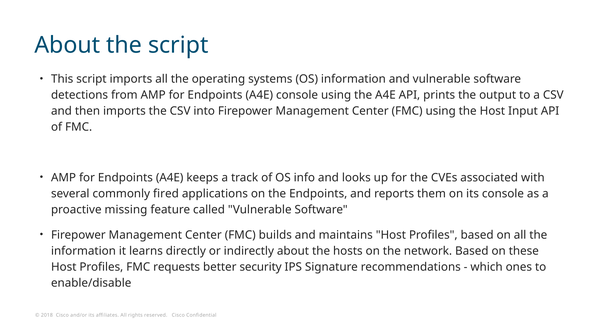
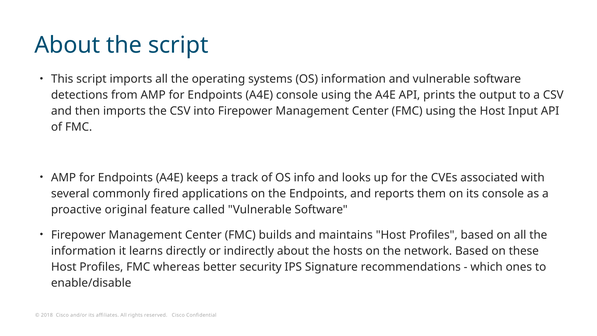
missing: missing -> original (126, 210)
requests: requests -> whereas (177, 267)
